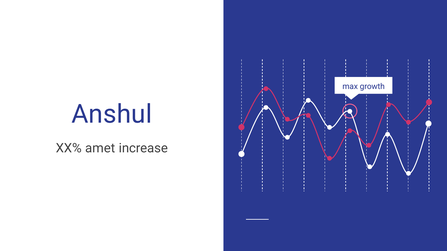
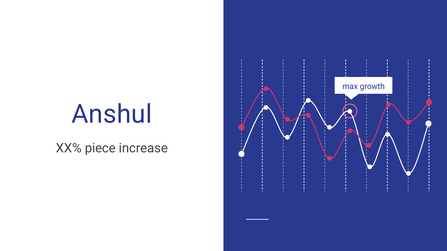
amet: amet -> piece (100, 149)
